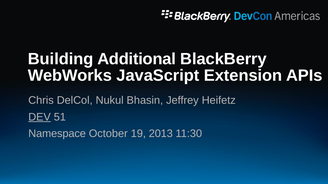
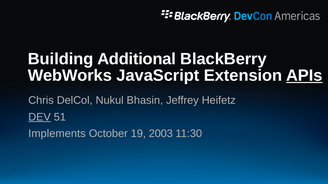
APIs underline: none -> present (304, 76)
Namespace: Namespace -> Implements (57, 134)
2013: 2013 -> 2003 (161, 134)
